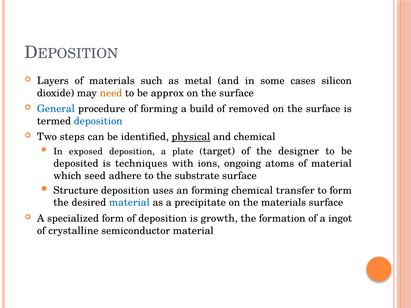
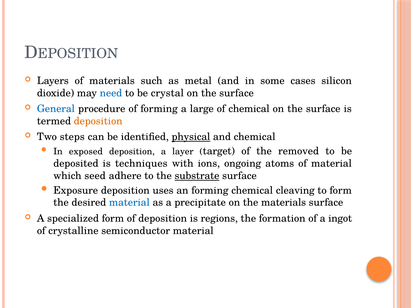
need colour: orange -> blue (111, 93)
approx: approx -> crystal (167, 93)
build: build -> large (202, 109)
of removed: removed -> chemical (249, 109)
deposition colour: blue -> orange (98, 121)
plate: plate -> layer (183, 152)
designer: designer -> removed (299, 151)
substrate underline: none -> present (197, 176)
Structure: Structure -> Exposure (76, 190)
transfer: transfer -> cleaving (295, 190)
growth: growth -> regions (219, 219)
